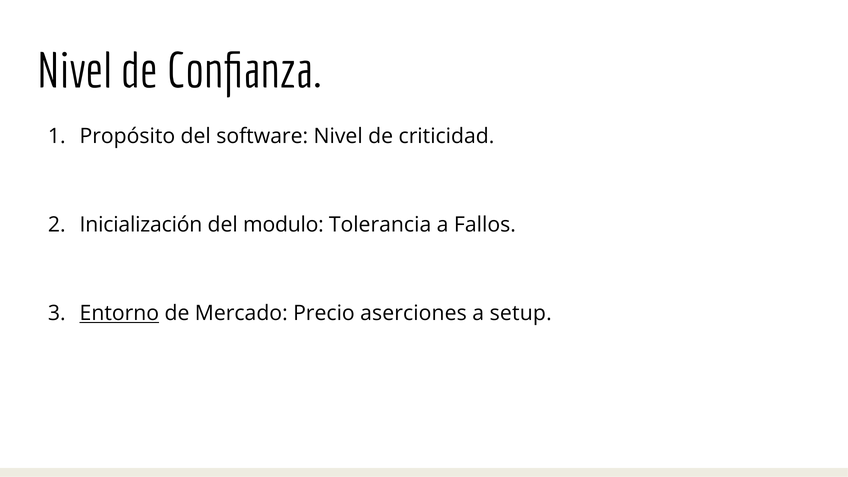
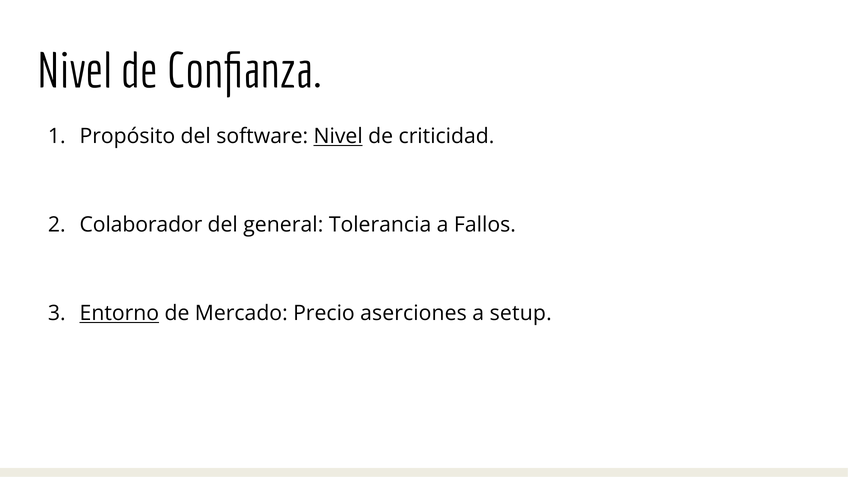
Nivel underline: none -> present (338, 136)
Inicialización: Inicialización -> Colaborador (141, 225)
modulo: modulo -> general (283, 225)
